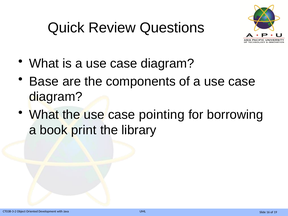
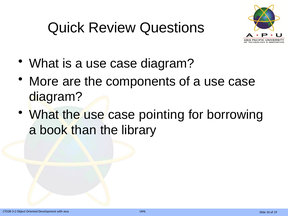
Base: Base -> More (44, 81)
print: print -> than (84, 130)
